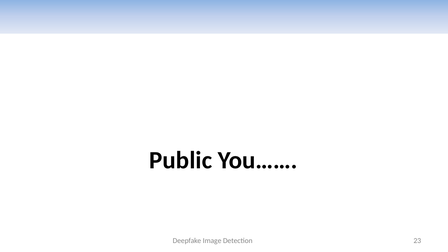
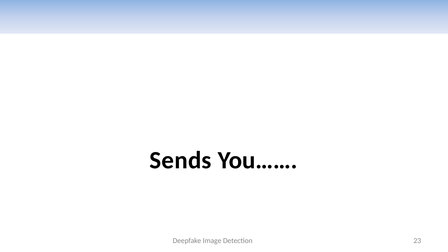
Public: Public -> Sends (181, 160)
